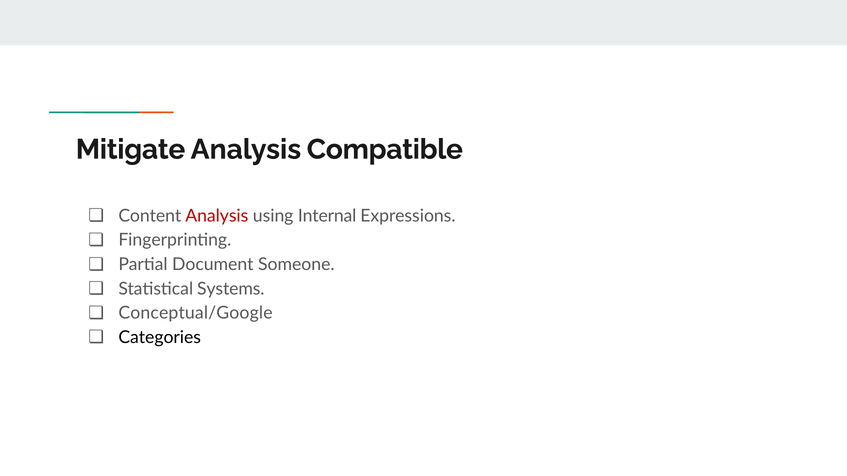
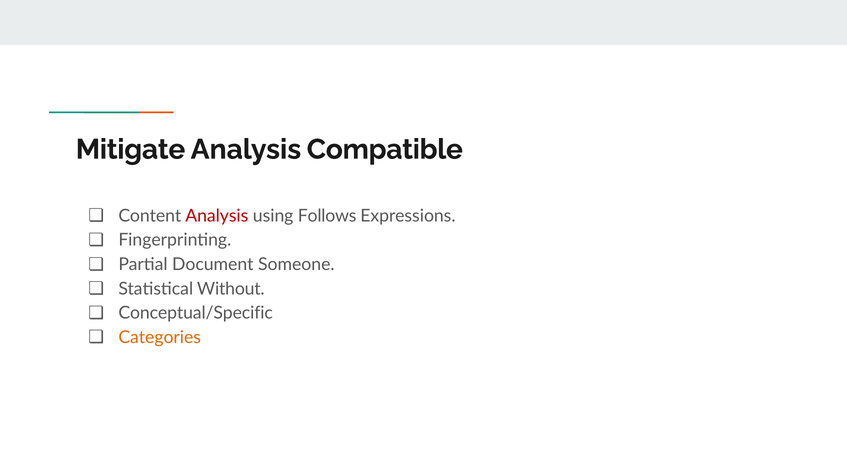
Internal: Internal -> Follows (327, 216)
Systems: Systems -> Without (231, 289)
Conceptual/Google: Conceptual/Google -> Conceptual/Specific (196, 313)
Categories colour: black -> orange (160, 338)
